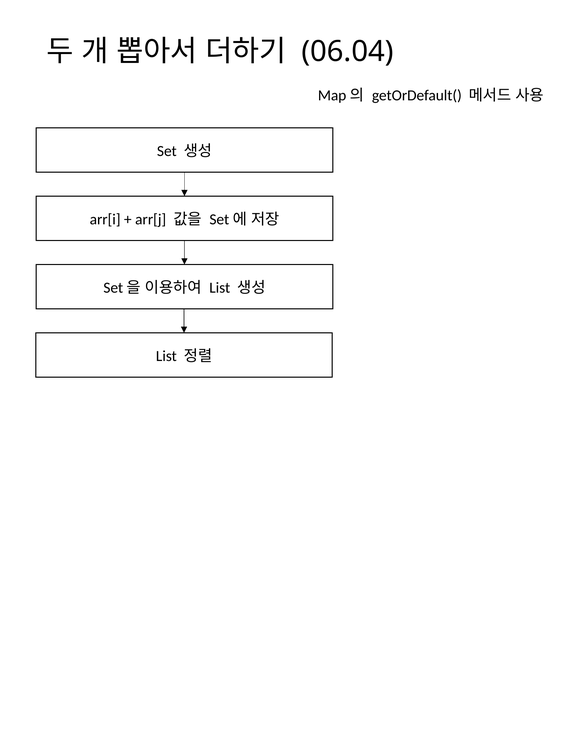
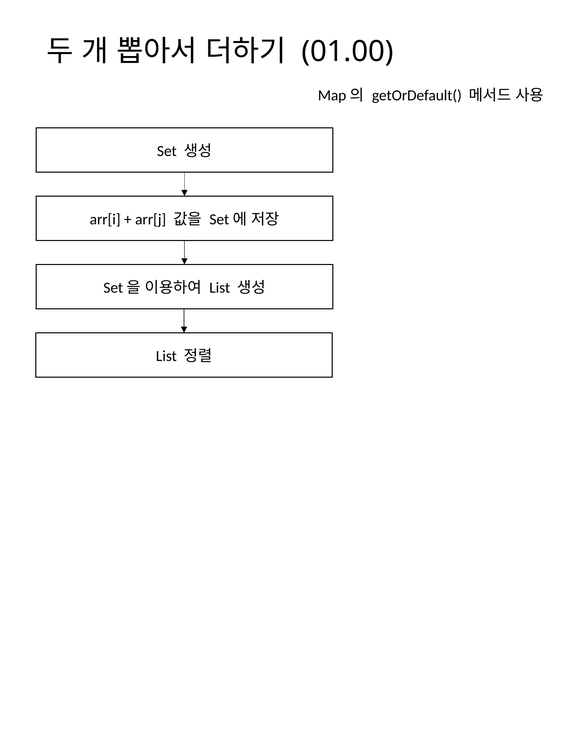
06.04: 06.04 -> 01.00 (348, 52)
